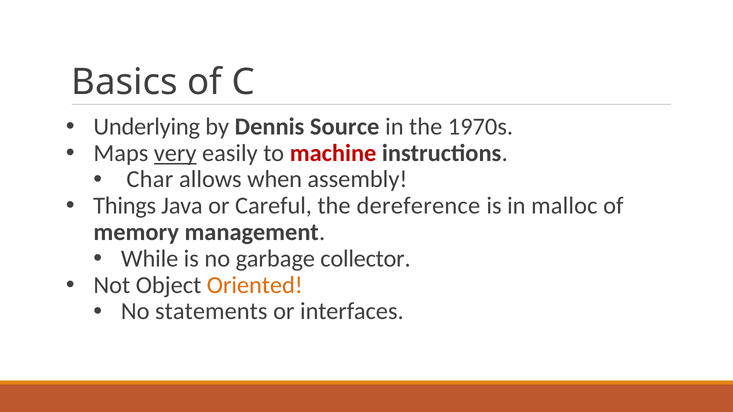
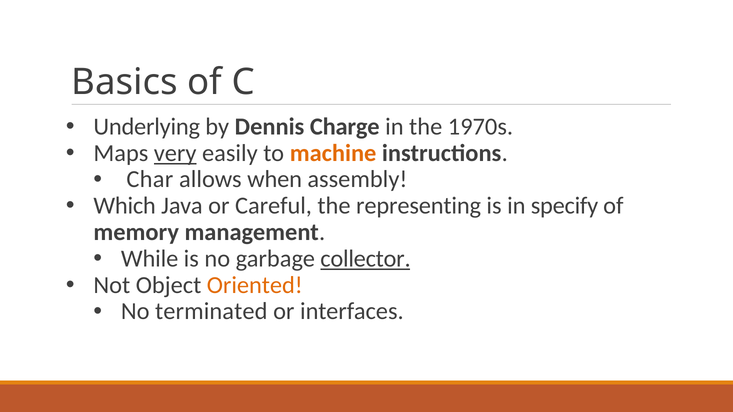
Source: Source -> Charge (345, 127)
machine colour: red -> orange (333, 153)
Things: Things -> Which (125, 206)
dereference: dereference -> representing (419, 206)
malloc: malloc -> specify (565, 206)
collector underline: none -> present (365, 259)
statements: statements -> terminated (211, 312)
